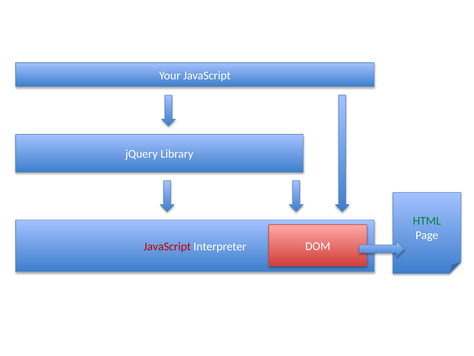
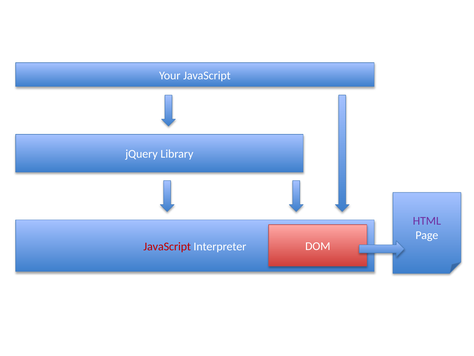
HTML colour: green -> purple (427, 221)
